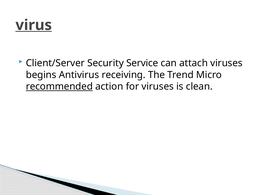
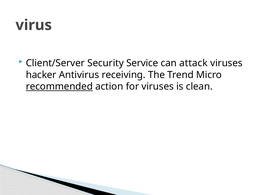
virus underline: present -> none (34, 25)
attach: attach -> attack (193, 63)
begins: begins -> hacker (41, 75)
